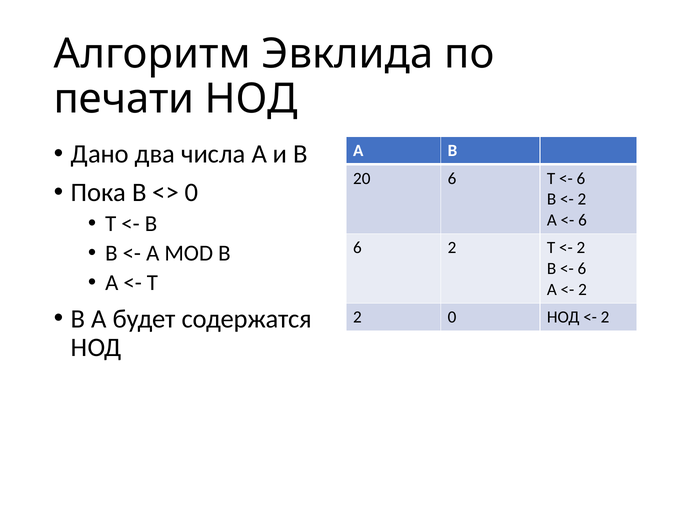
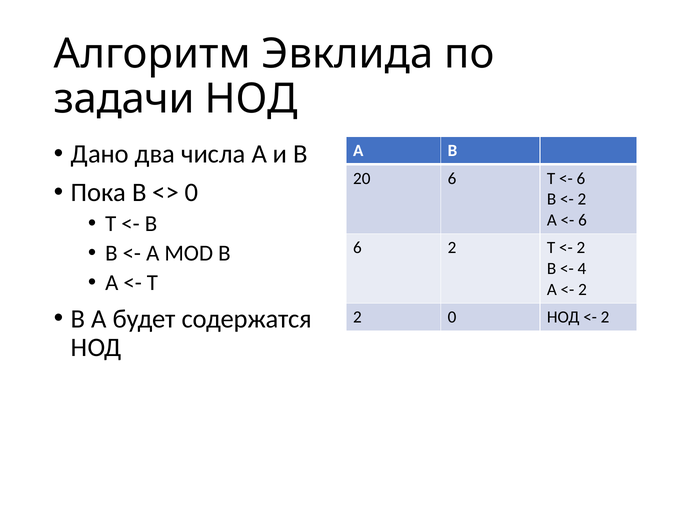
печати: печати -> задачи (124, 99)
6: 6 -> 4 (582, 269)
